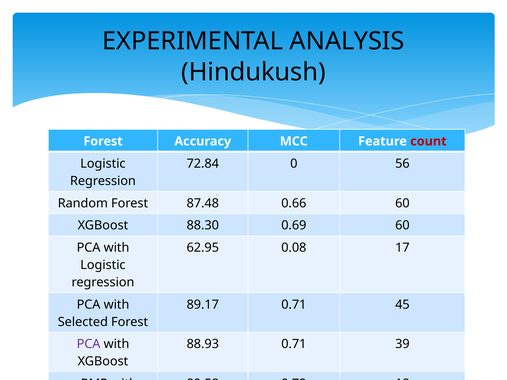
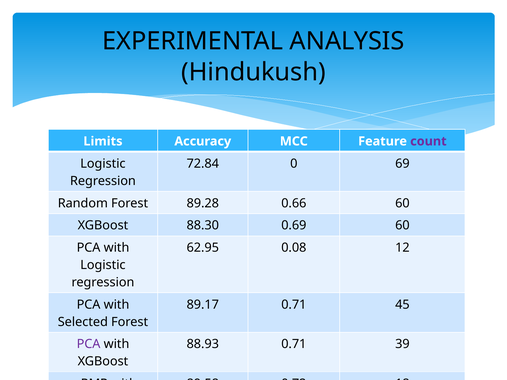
Forest: Forest -> Limits (103, 141)
count colour: red -> purple (428, 141)
56: 56 -> 69 (402, 164)
87.48: 87.48 -> 89.28 (203, 203)
17: 17 -> 12 (402, 248)
